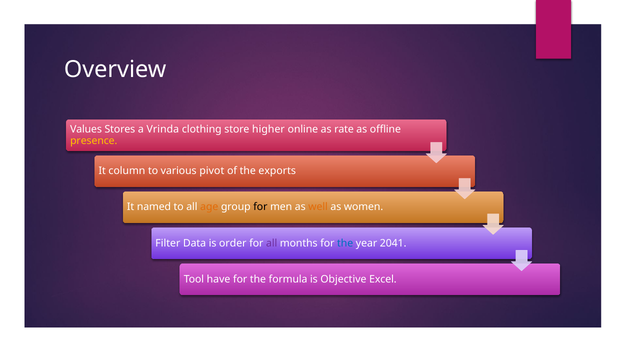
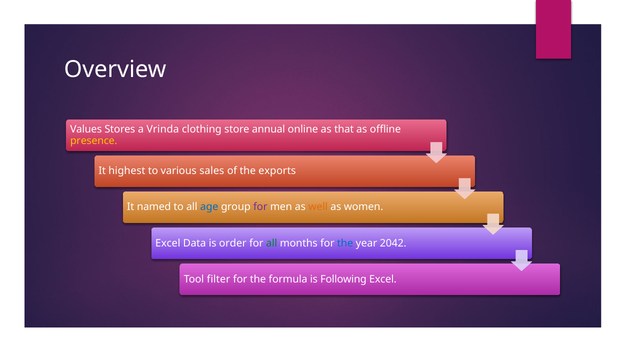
higher: higher -> annual (269, 129)
rate: rate -> that (344, 129)
column: column -> highest (127, 171)
pivot: pivot -> sales (212, 171)
age colour: orange -> blue (209, 207)
for colour: black -> purple (260, 207)
Filter: Filter -> Excel (168, 243)
all colour: purple -> green (272, 243)
2041: 2041 -> 2042 (393, 243)
have: have -> filter (219, 279)
Objective: Objective -> Following (344, 279)
